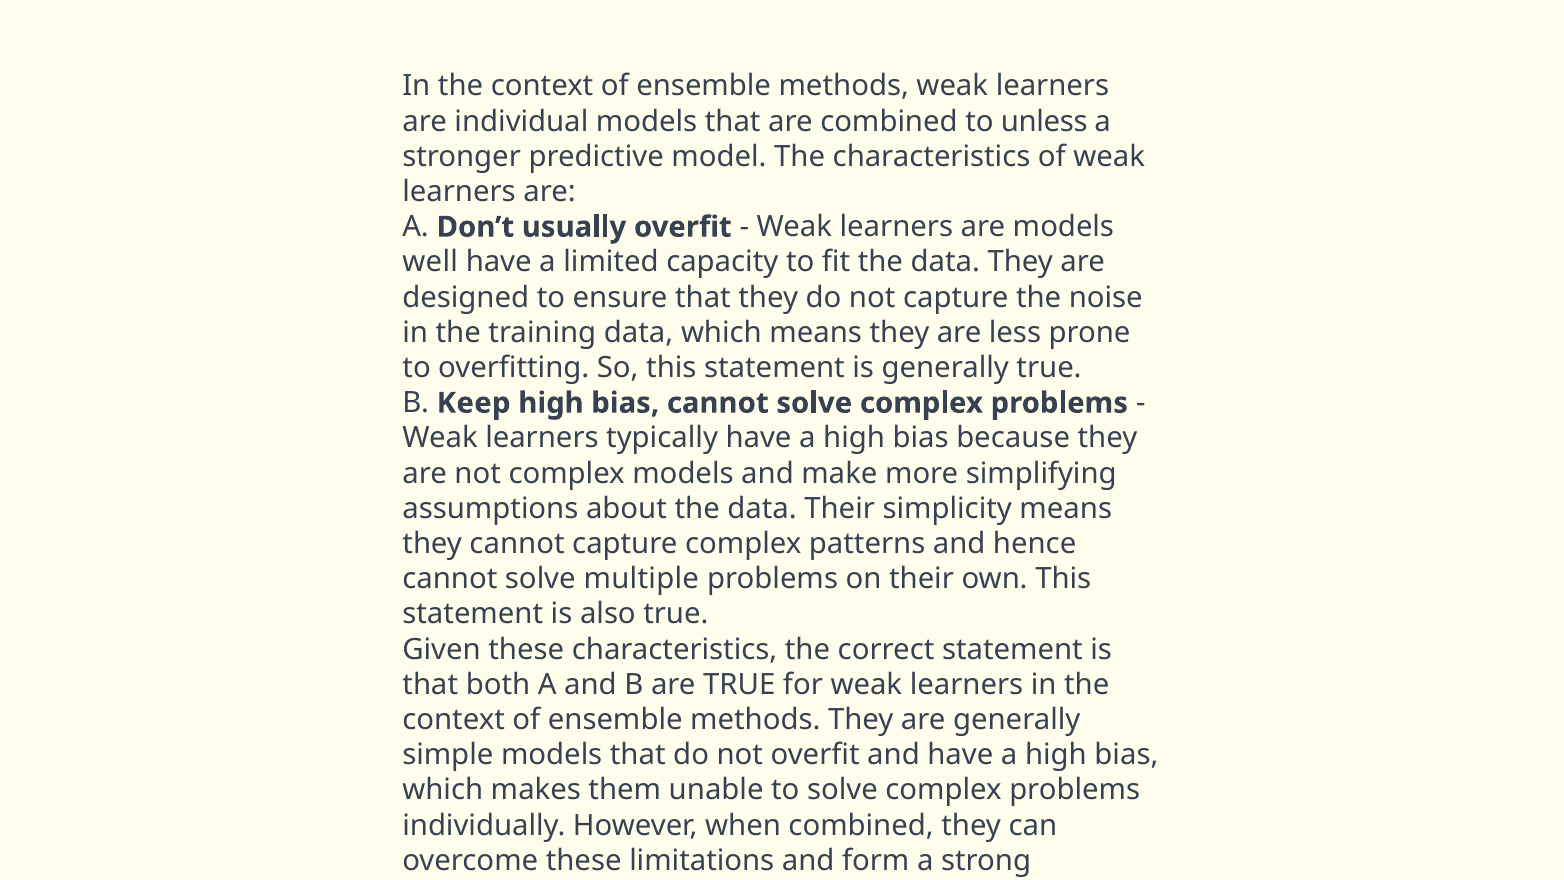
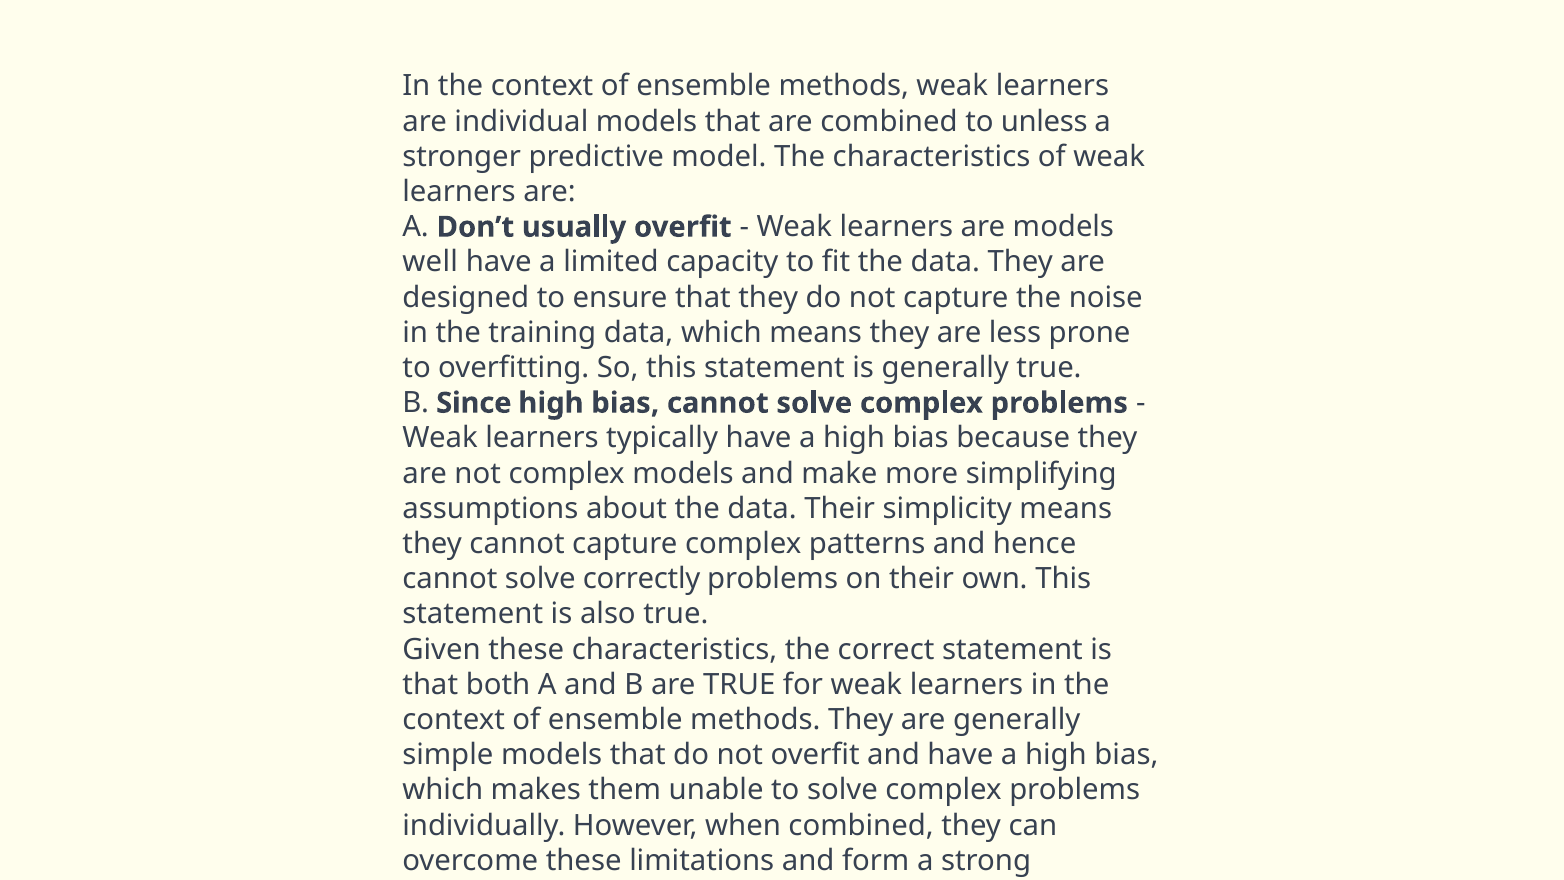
Keep: Keep -> Since (474, 403)
multiple: multiple -> correctly (642, 579)
